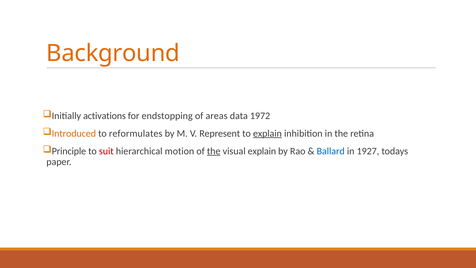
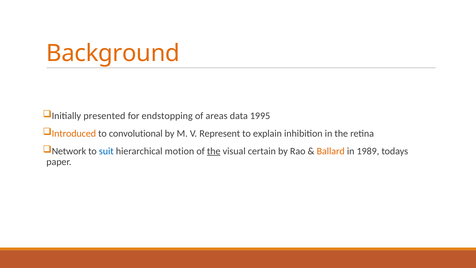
activations: activations -> presented (104, 116)
1972: 1972 -> 1995 (260, 116)
reformulates: reformulates -> convolutional (136, 133)
explain underline: present -> none (267, 133)
Principle: Principle -> Network (69, 151)
suit colour: red -> blue (106, 151)
visual explain: explain -> certain (262, 151)
Ballard colour: blue -> orange (331, 151)
1927: 1927 -> 1989 (368, 151)
